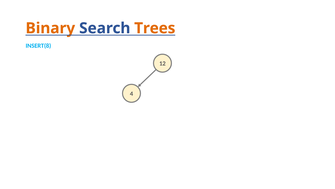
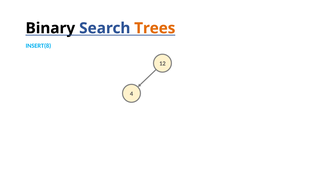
Binary colour: orange -> black (50, 28)
